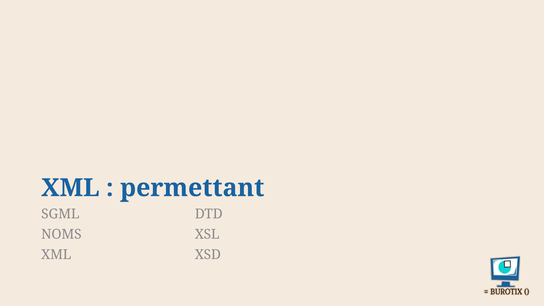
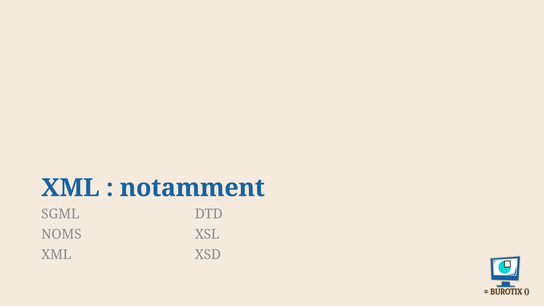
permettant: permettant -> notamment (192, 188)
